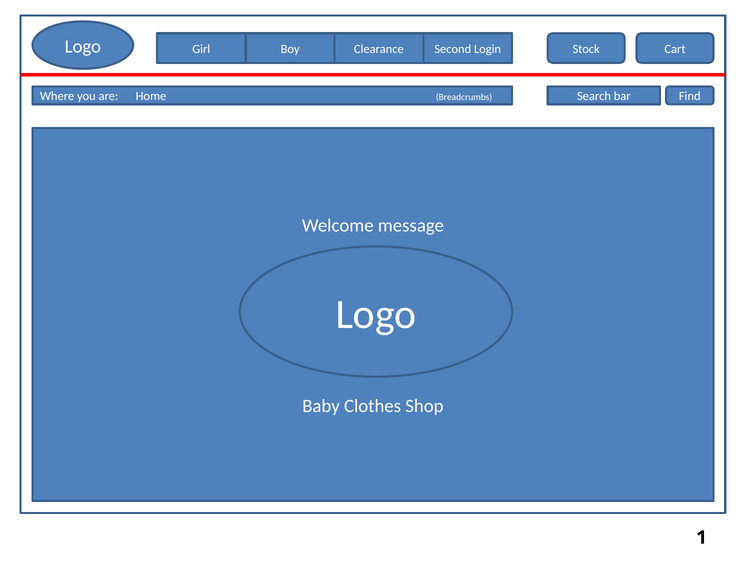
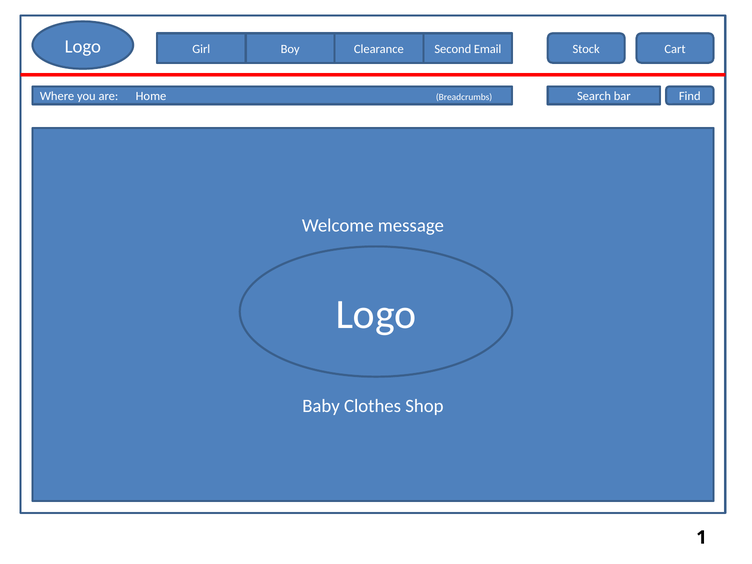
Login: Login -> Email (488, 49)
